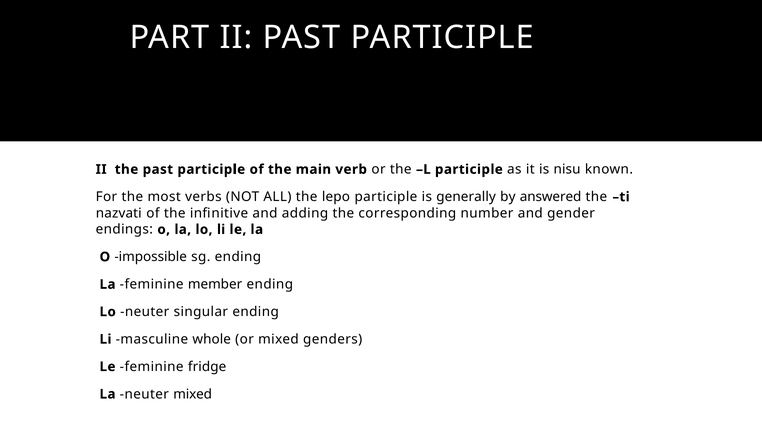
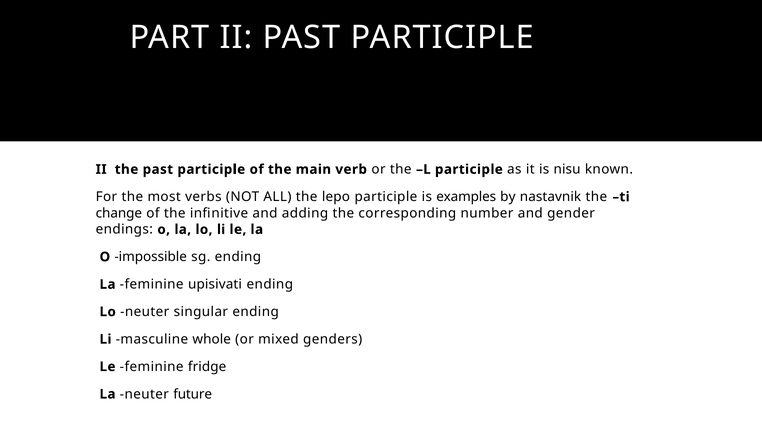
generally: generally -> examples (466, 197)
answered: answered -> nastavnik (551, 197)
nazvati: nazvati -> change (119, 213)
member: member -> upisivati (215, 285)
neuter mixed: mixed -> future (193, 395)
